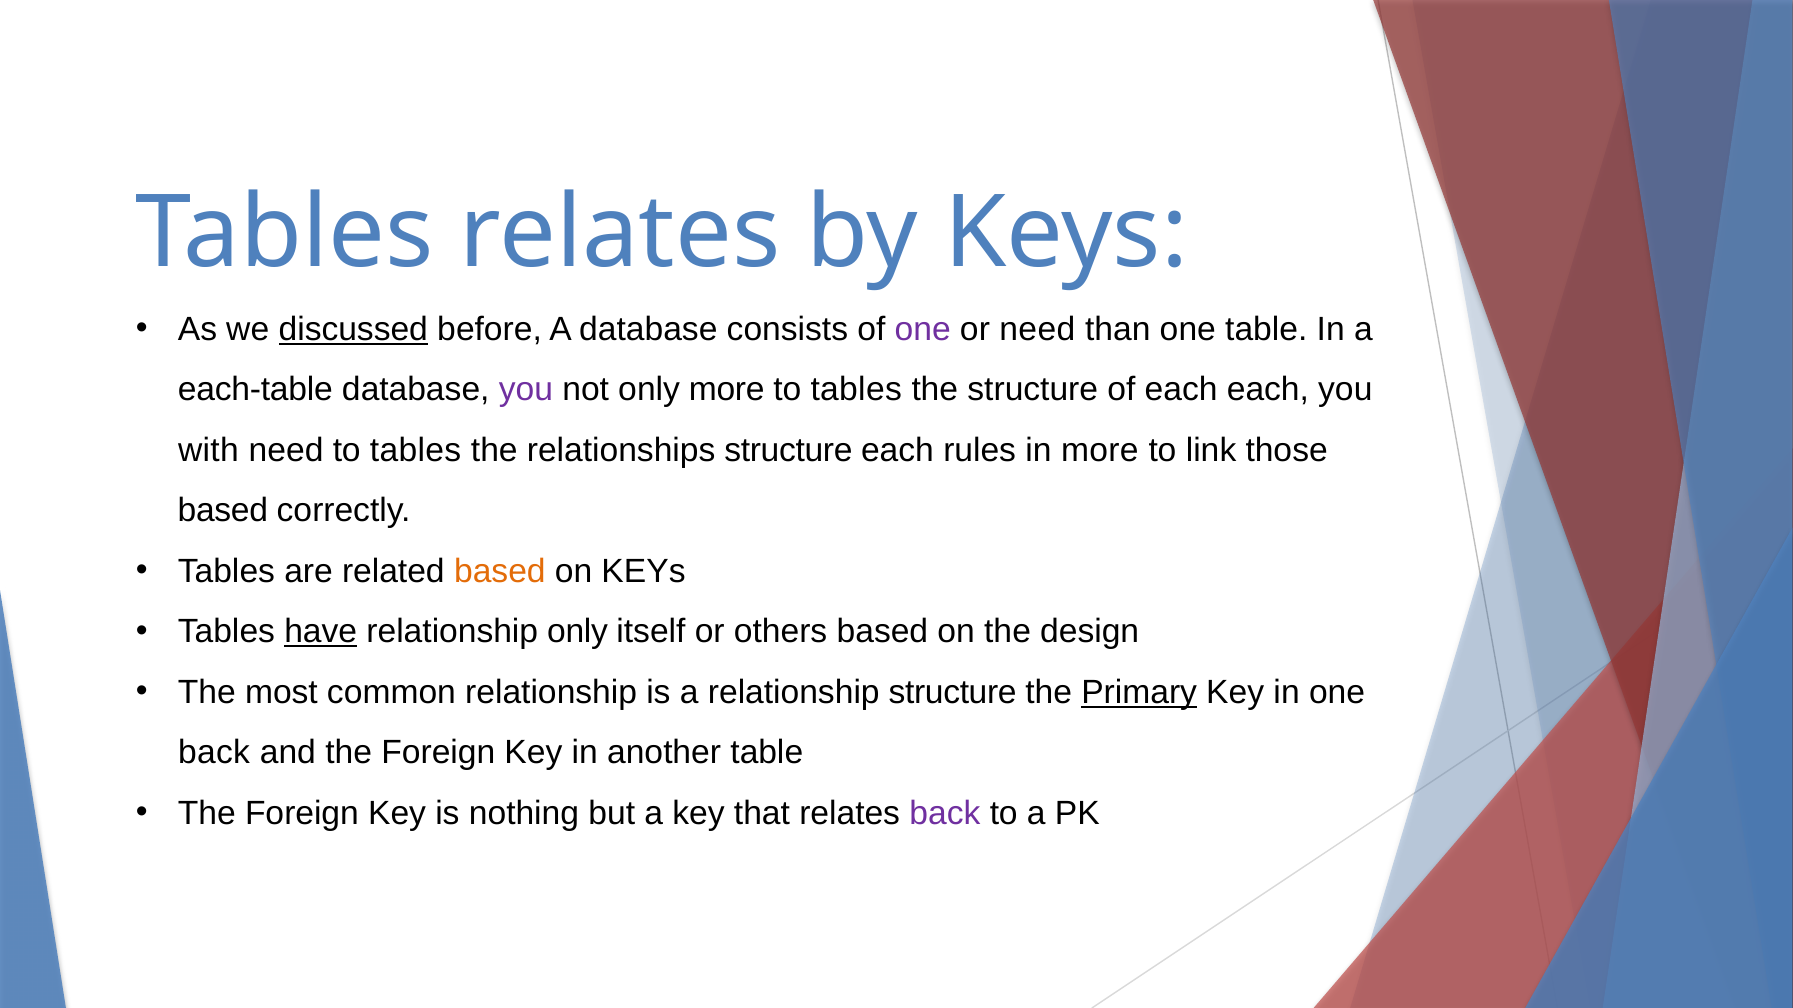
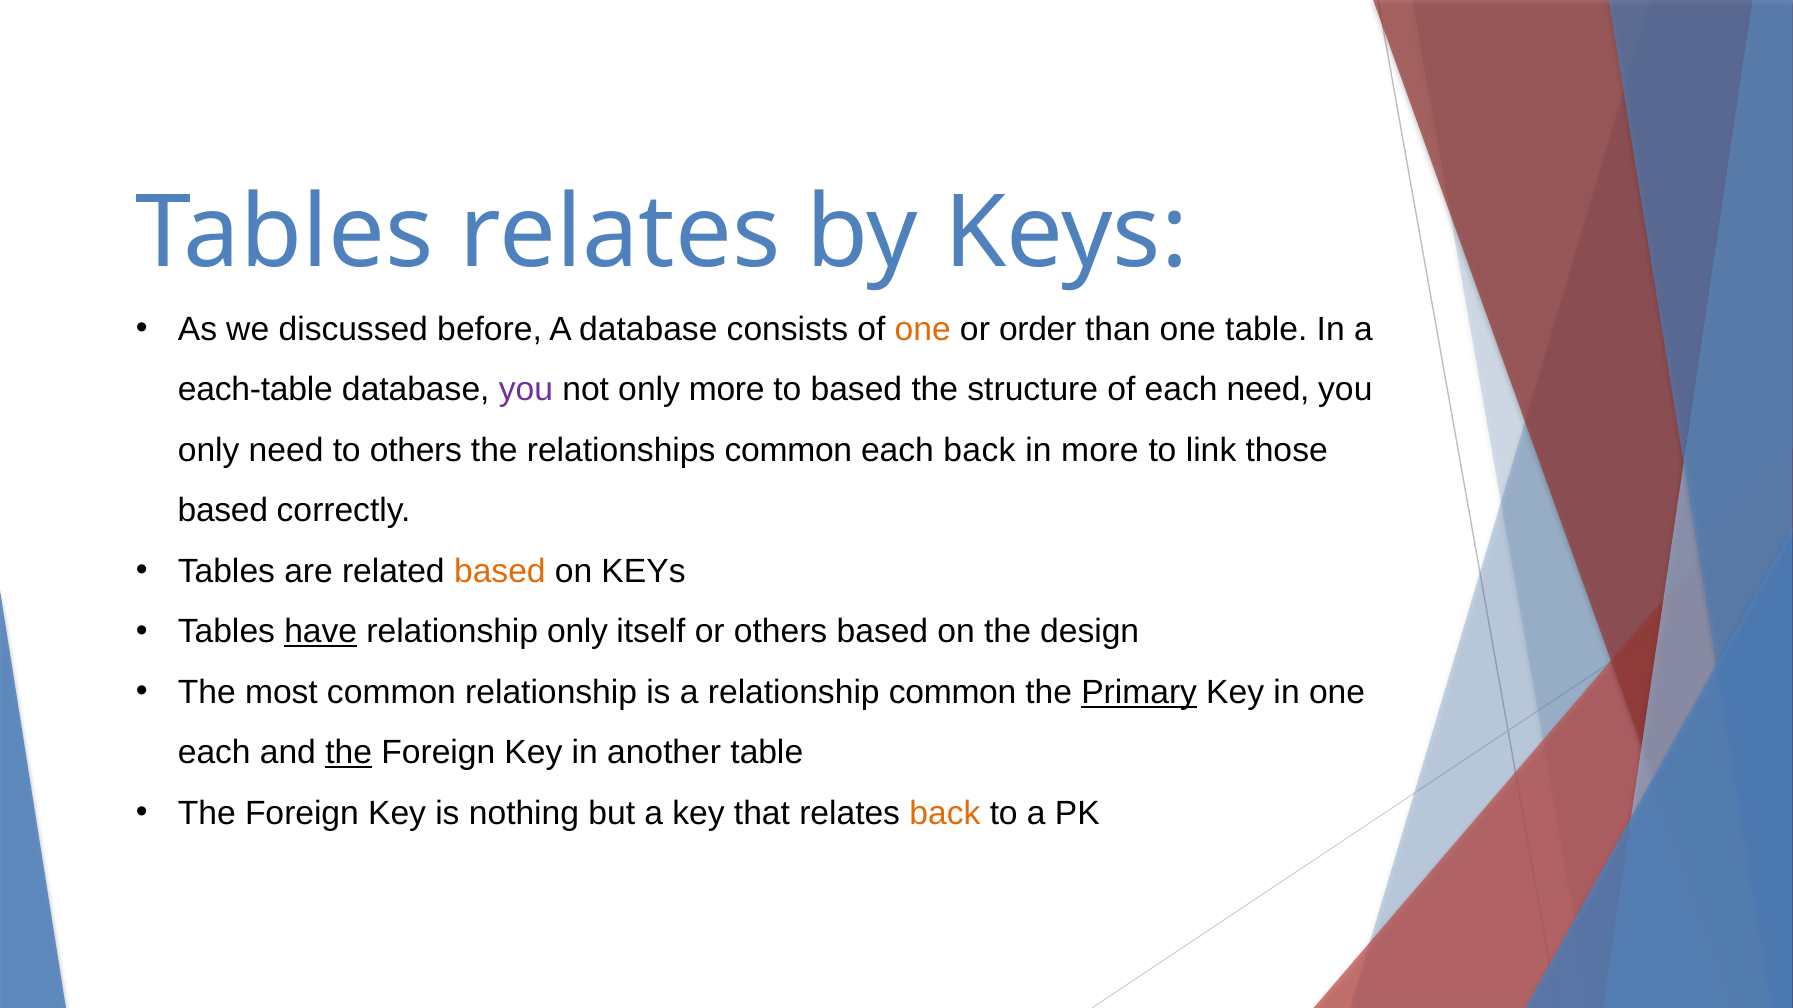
discussed underline: present -> none (353, 330)
one colour: purple -> orange (923, 330)
or need: need -> order (1038, 330)
tables: tables -> based (856, 390)
each each: each -> need (1268, 390)
with: with -> only (209, 451)
need to tables: tables -> others (416, 451)
relationships structure: structure -> common (788, 451)
each rules: rules -> back (979, 451)
relationship structure: structure -> common (953, 693)
back: back -> each (214, 753)
the underline: none -> present (349, 753)
back colour: purple -> orange (945, 814)
